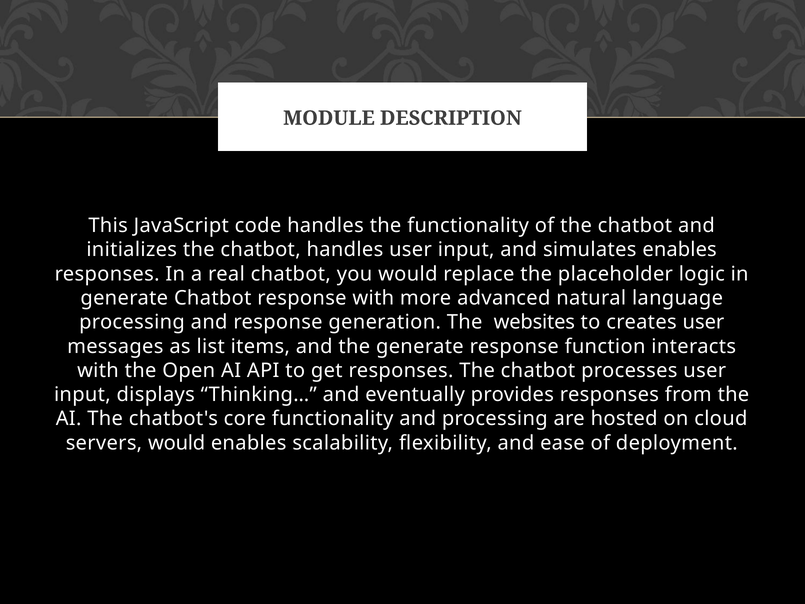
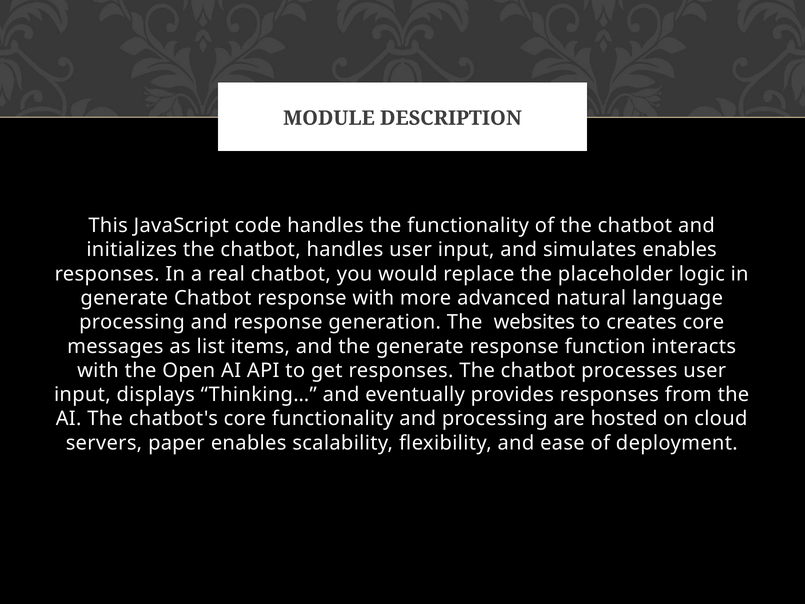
creates user: user -> core (703, 322)
servers would: would -> paper (176, 443)
